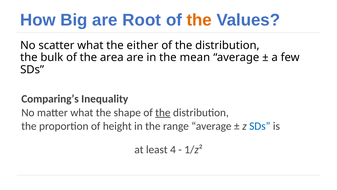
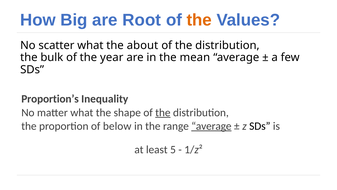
either: either -> about (142, 45)
area: area -> year (112, 57)
Comparing’s: Comparing’s -> Proportion’s (50, 99)
height: height -> below (117, 126)
average underline: none -> present (211, 126)
SDs colour: blue -> black (260, 126)
4: 4 -> 5 (173, 149)
